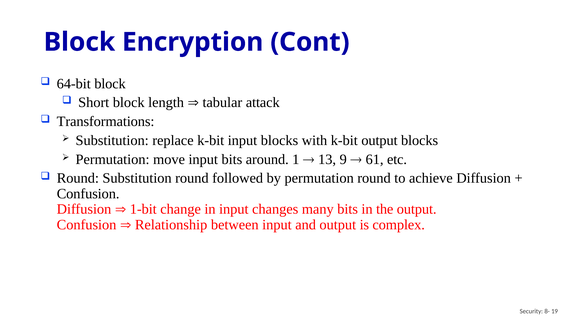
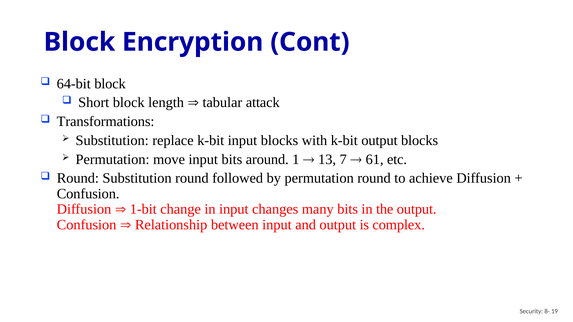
9: 9 -> 7 (343, 160)
